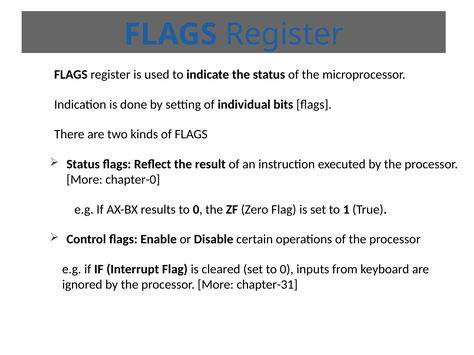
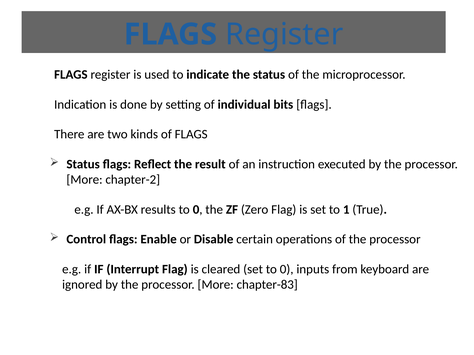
chapter-0: chapter-0 -> chapter-2 (133, 180)
chapter-31: chapter-31 -> chapter-83 (267, 285)
